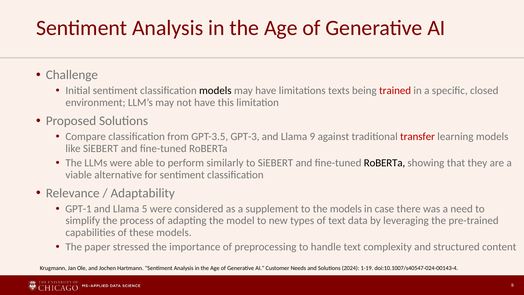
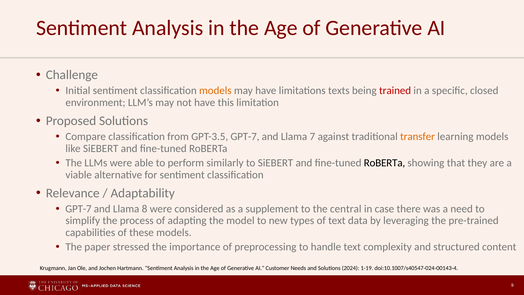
models colour: black -> orange (215, 91)
GPT-3.5 GPT-3: GPT-3 -> GPT-7 (245, 136)
Llama 9: 9 -> 7 (312, 136)
transfer colour: red -> orange (418, 136)
GPT-1: GPT-1 -> GPT-7 (78, 209)
5: 5 -> 8 (145, 209)
the models: models -> central (346, 209)
